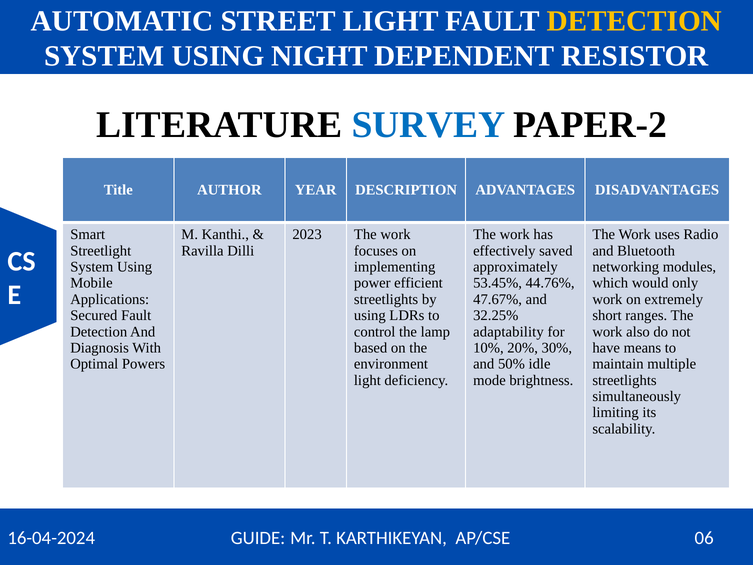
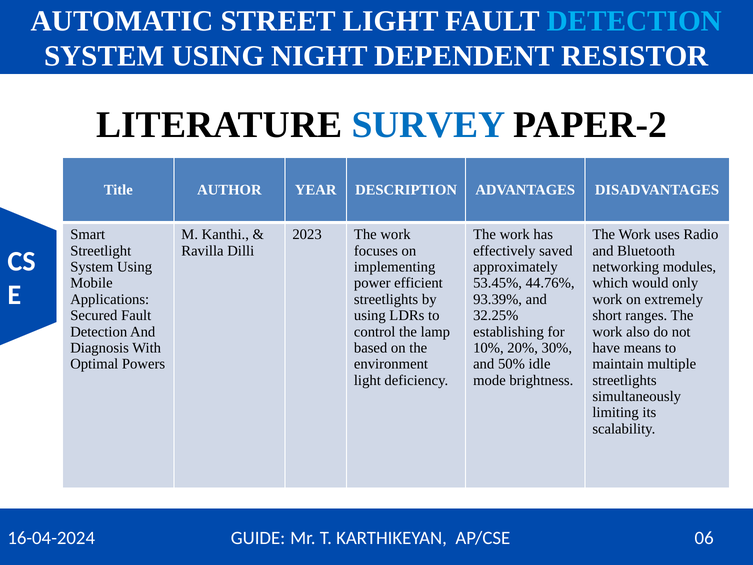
DETECTION colour: yellow -> light blue (634, 21)
47.67%: 47.67% -> 93.39% (498, 299)
adaptability: adaptability -> establishing (509, 332)
